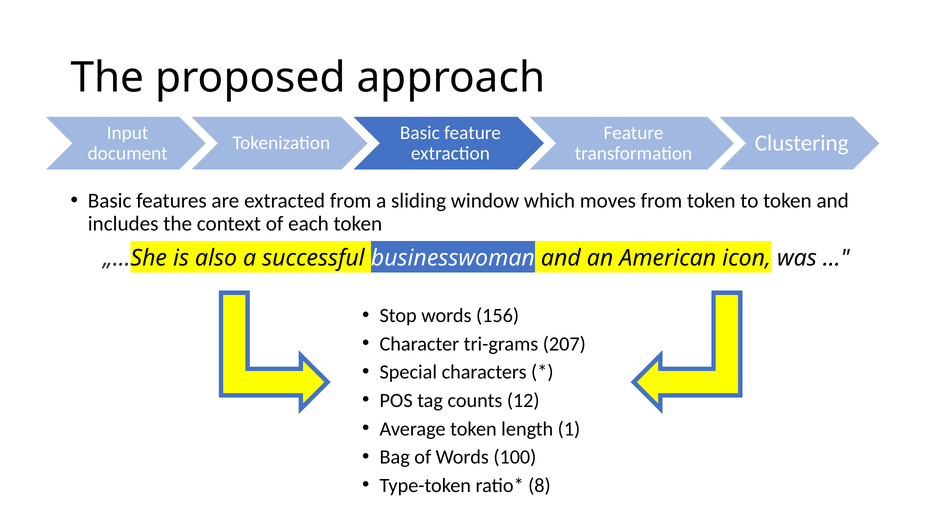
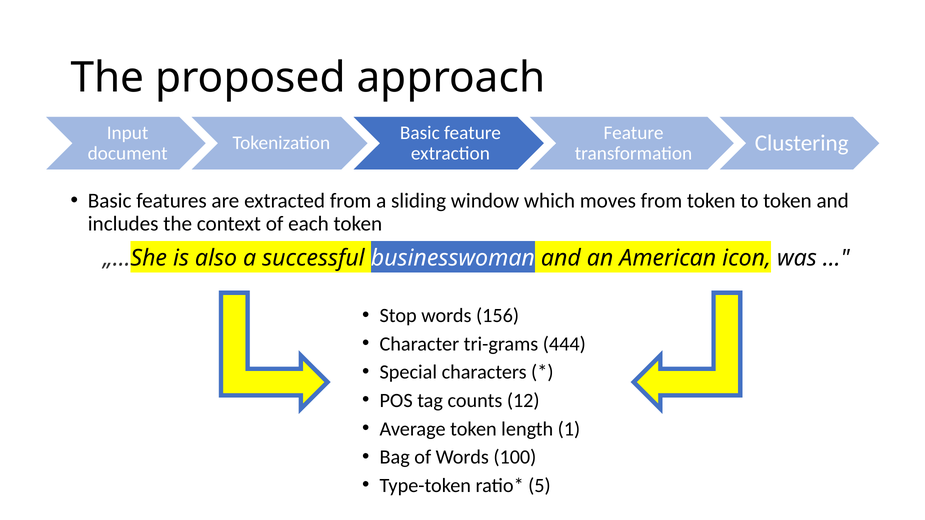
207: 207 -> 444 (564, 344)
8: 8 -> 5 (539, 486)
